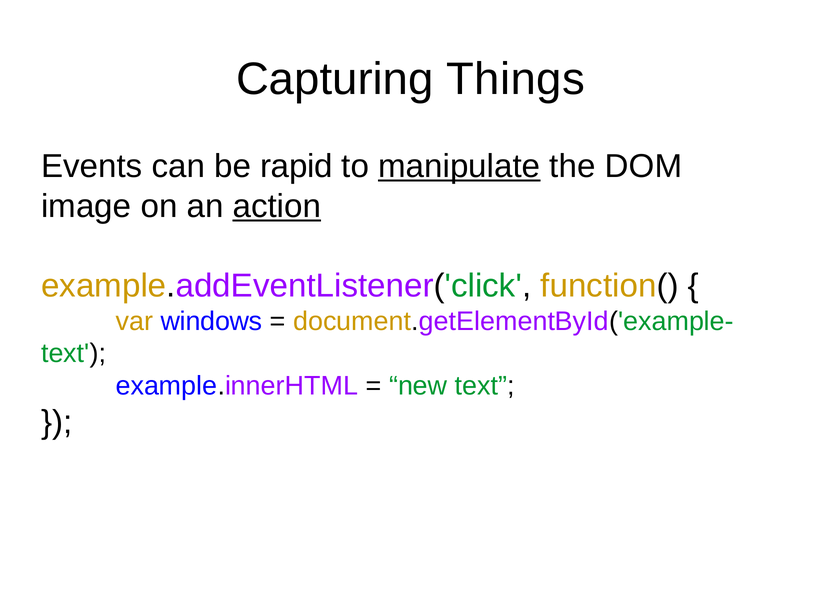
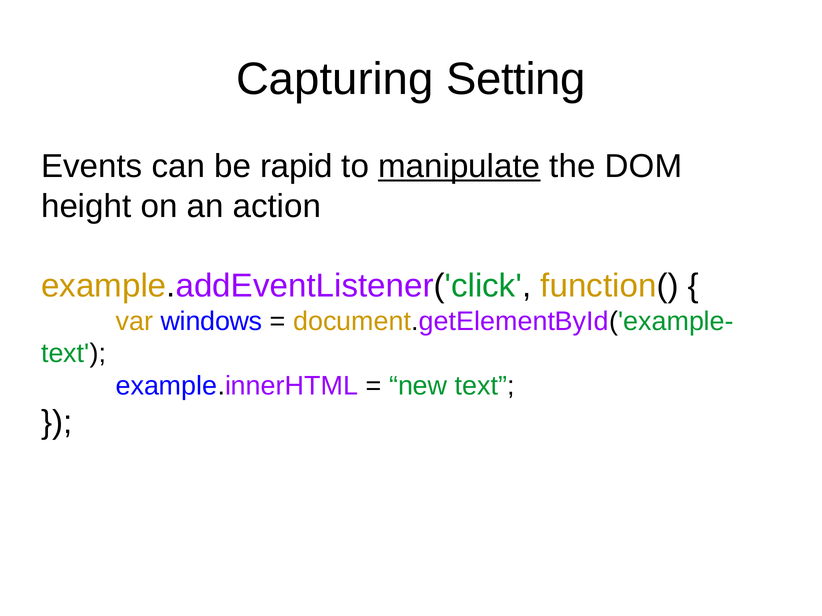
Things: Things -> Setting (516, 79)
image: image -> height (86, 206)
action underline: present -> none (277, 206)
